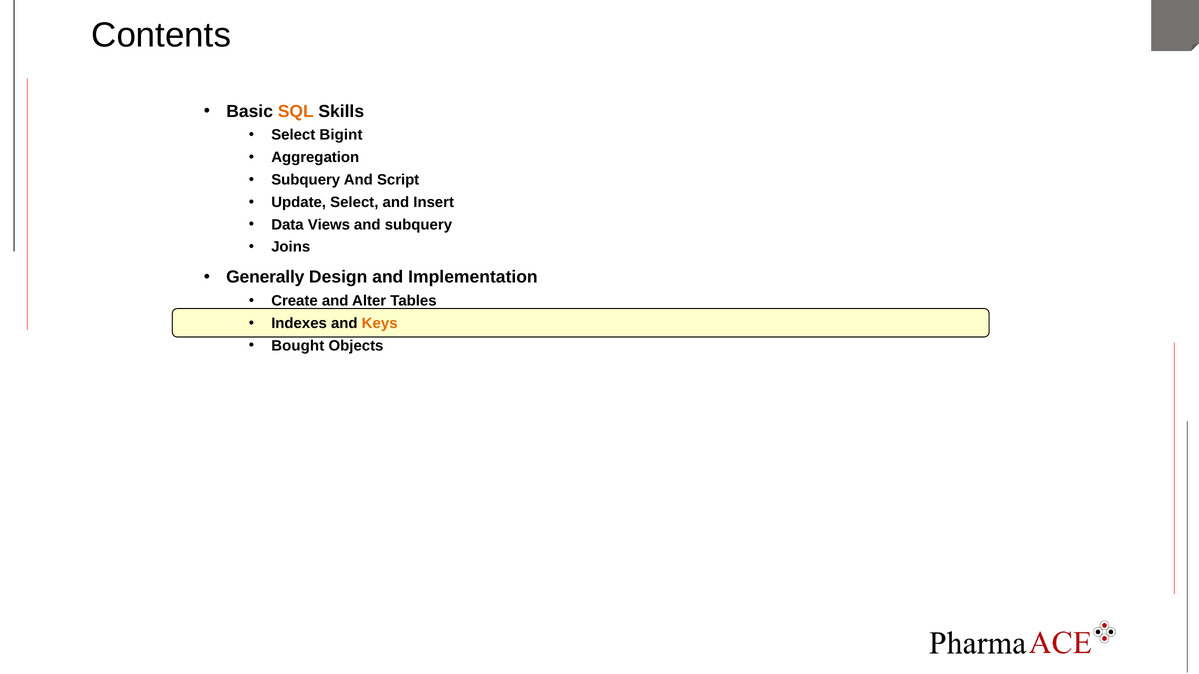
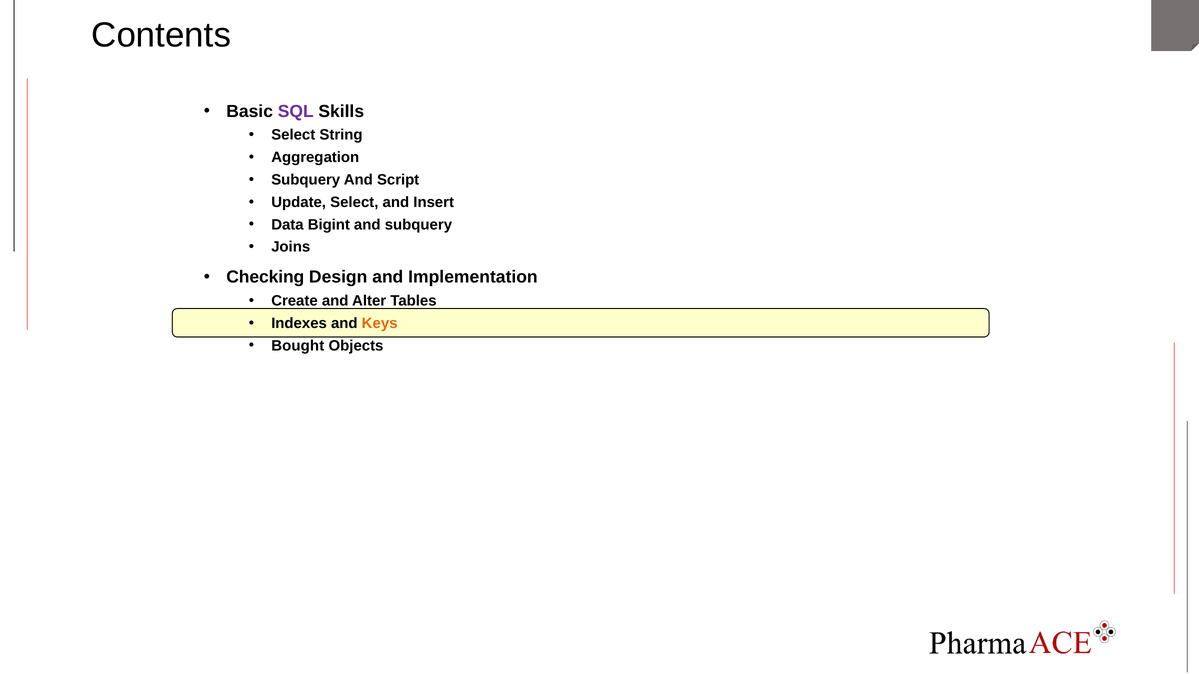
SQL colour: orange -> purple (296, 111)
Bigint: Bigint -> String (341, 135)
Views: Views -> Bigint (329, 225)
Generally: Generally -> Checking (265, 277)
